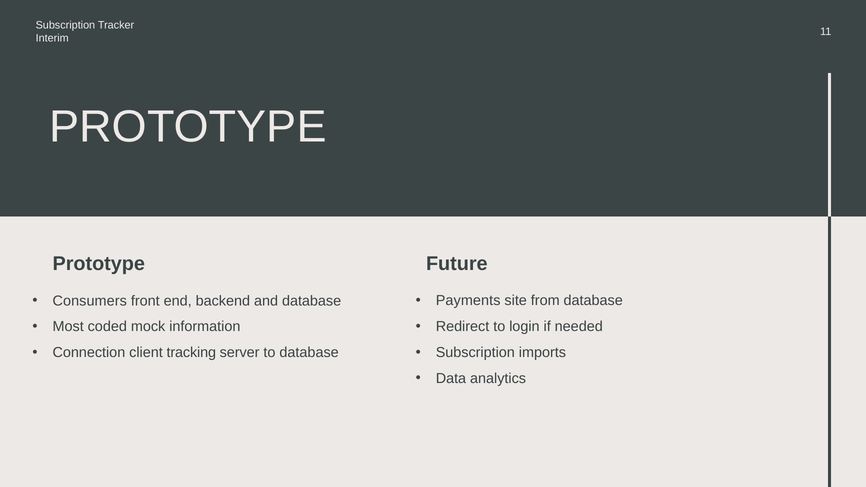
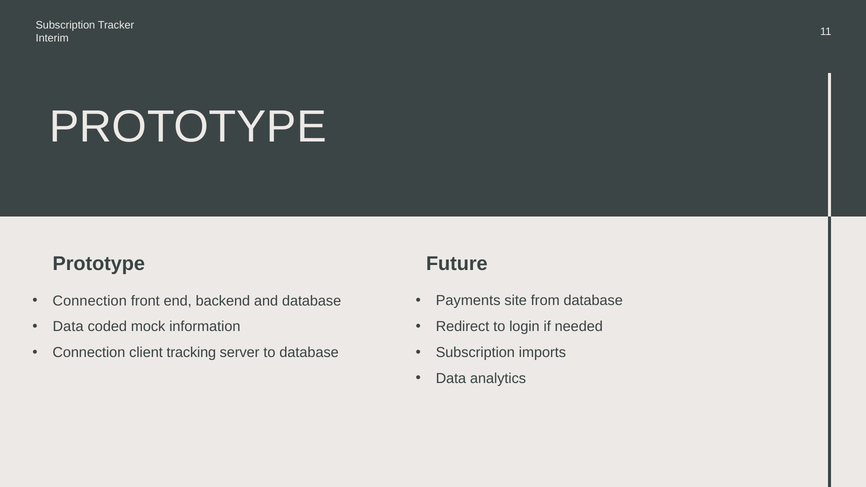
Consumers: Consumers -> Connection (90, 301)
Most: Most -> Data (68, 327)
